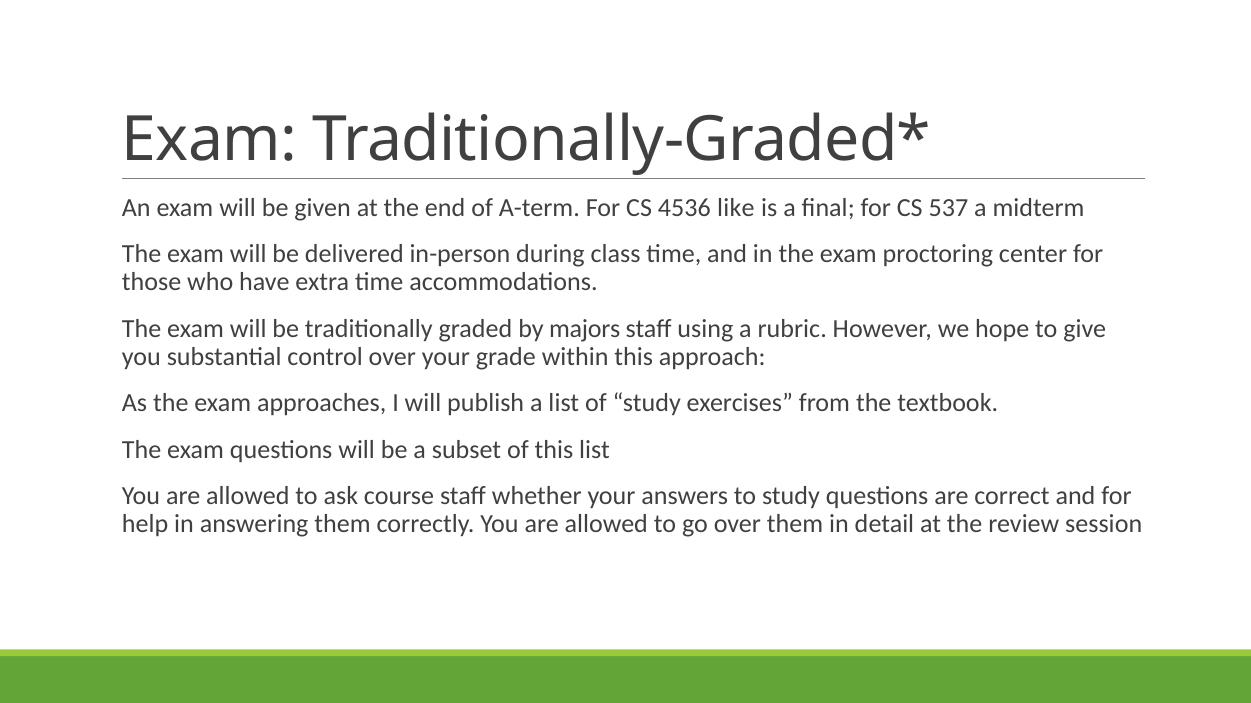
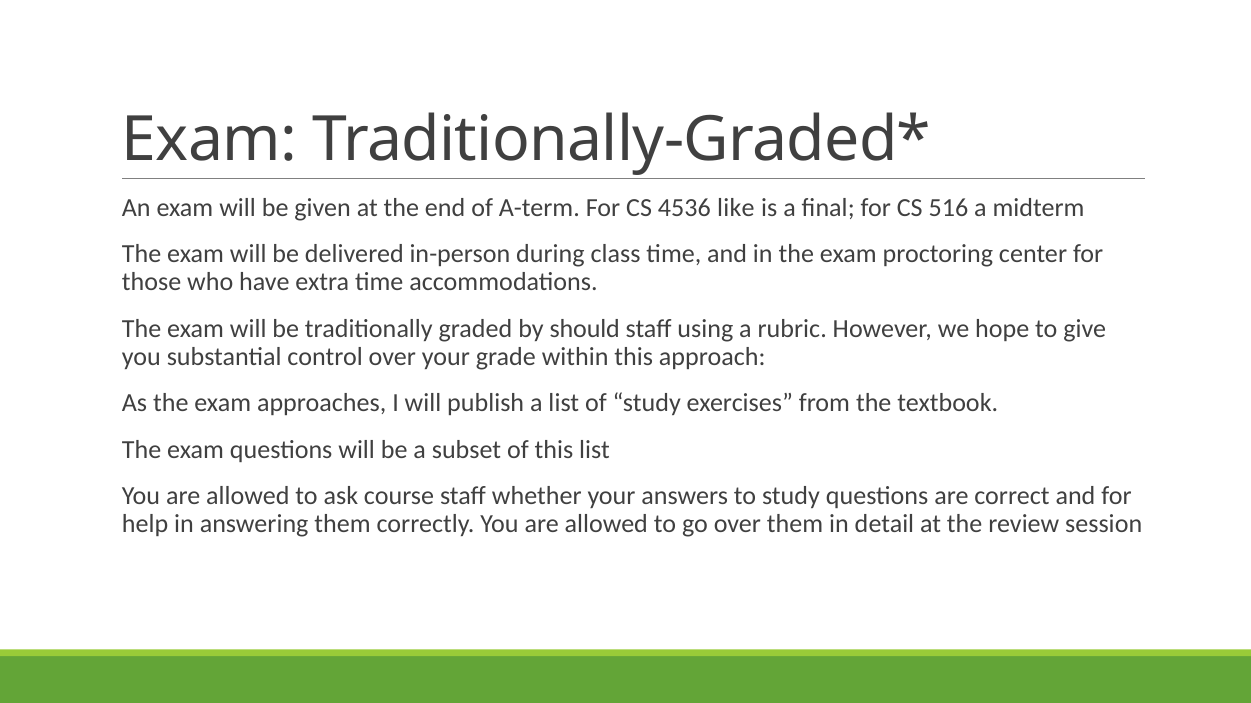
537: 537 -> 516 (948, 208)
majors: majors -> should (585, 329)
